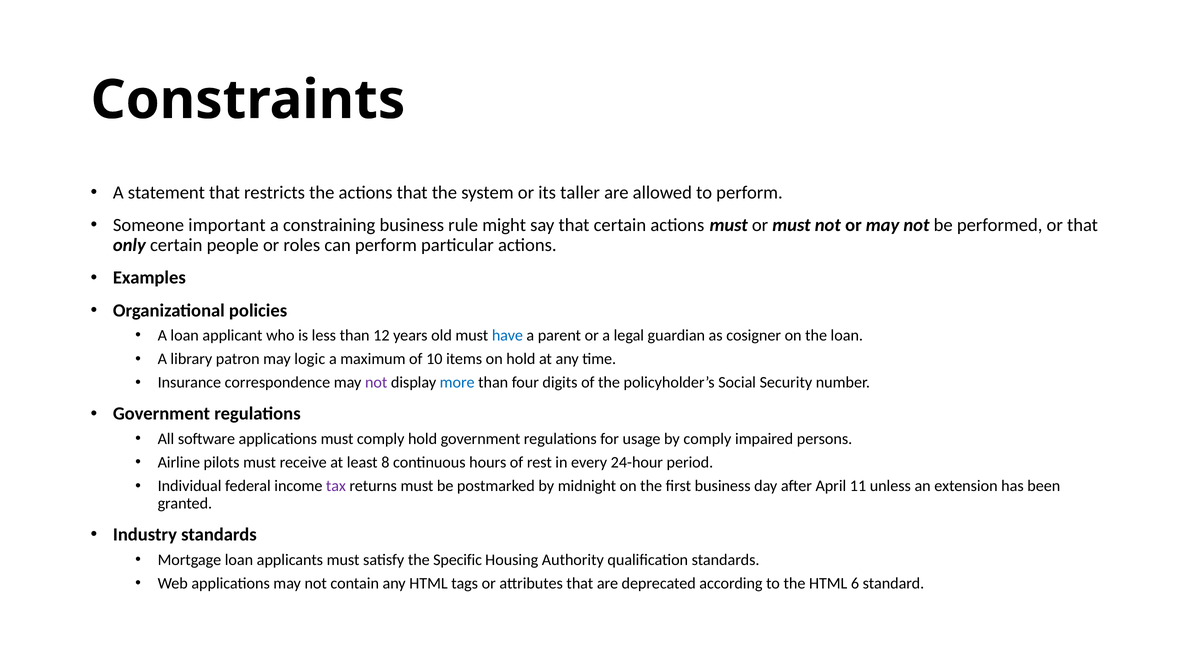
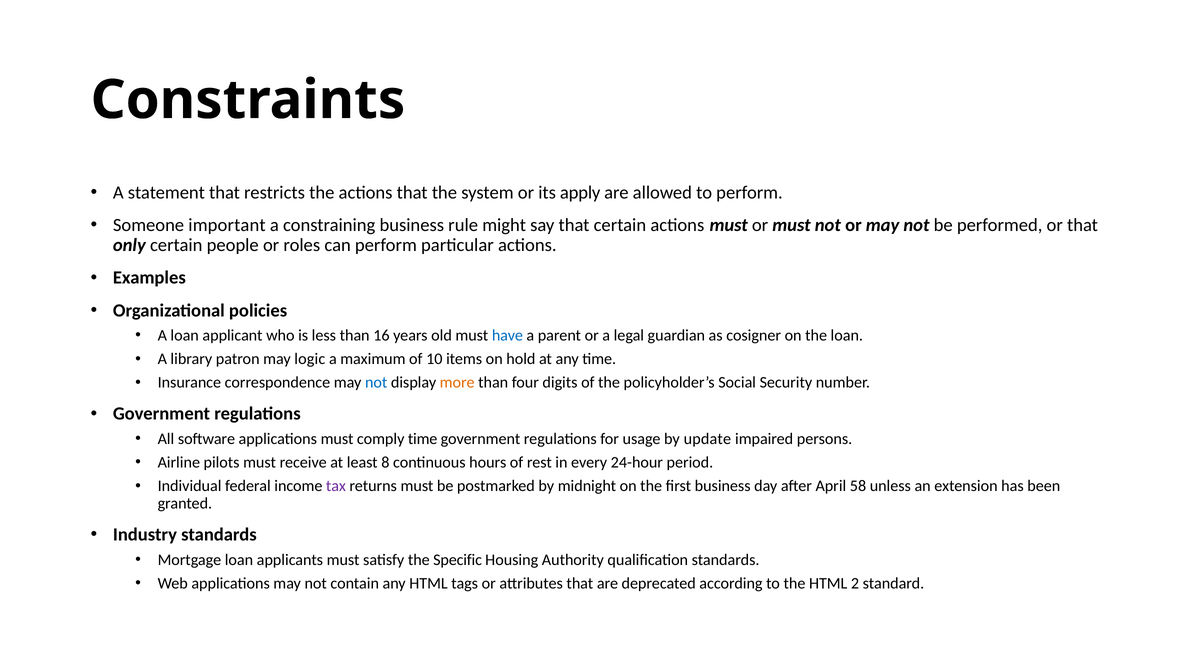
taller: taller -> apply (580, 193)
12: 12 -> 16 (381, 335)
not colour: purple -> blue (376, 383)
more colour: blue -> orange (457, 383)
comply hold: hold -> time (423, 439)
by comply: comply -> update (707, 439)
11: 11 -> 58 (858, 486)
6: 6 -> 2 (855, 583)
